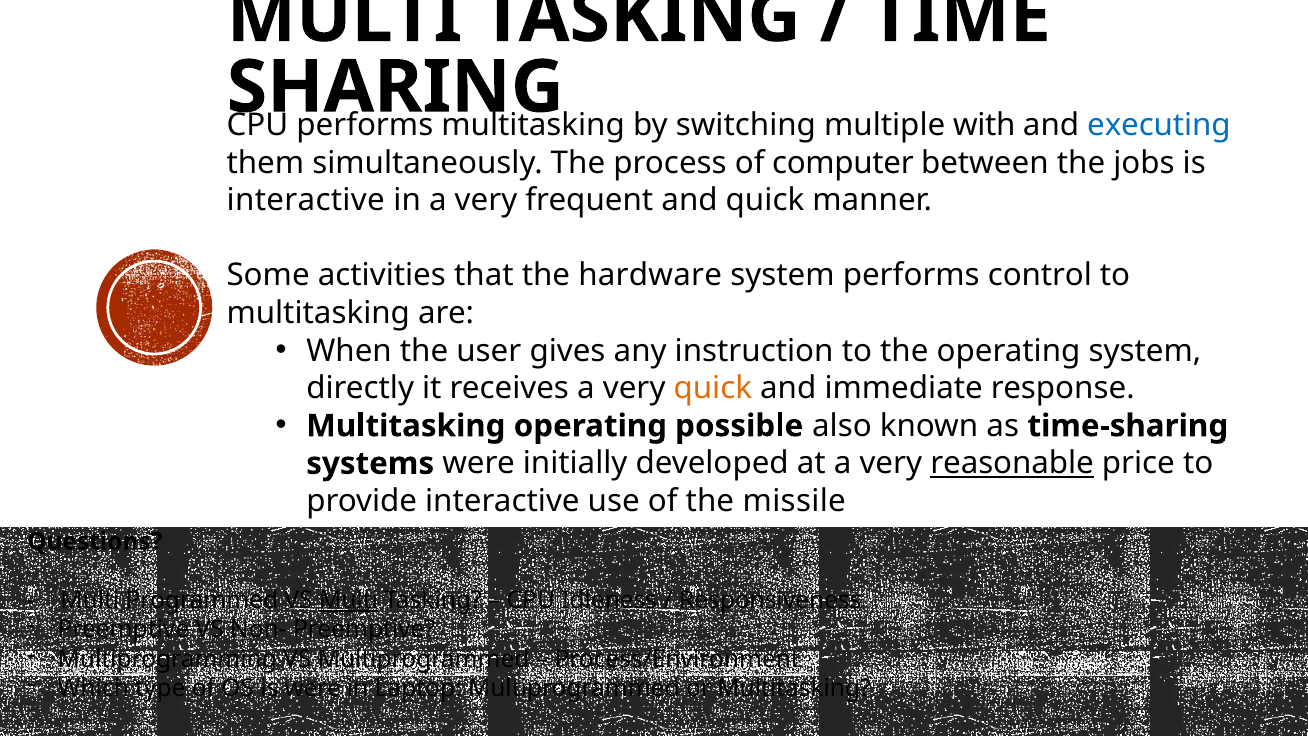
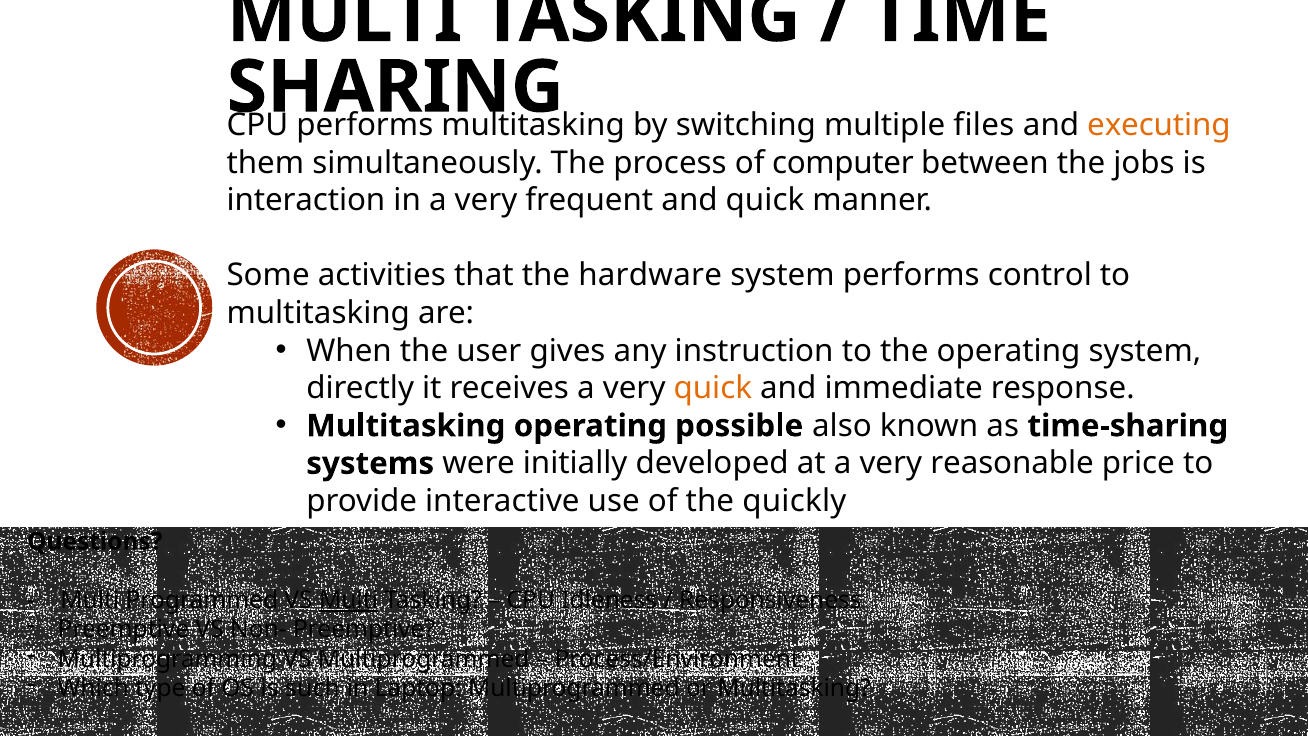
with: with -> files (984, 125)
executing colour: blue -> orange (1159, 125)
interactive: interactive -> interaction (306, 200)
reasonable underline: present -> none (1012, 463)
missile: missile -> quickly (794, 501)
is were: were -> such (312, 688)
